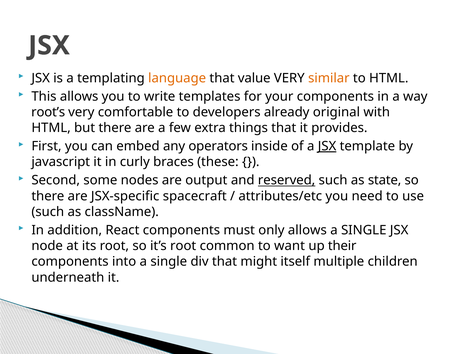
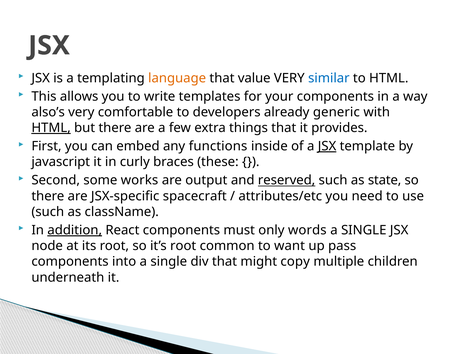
similar colour: orange -> blue (329, 78)
root’s: root’s -> also’s (48, 112)
original: original -> generic (336, 112)
HTML underline: none -> present (51, 128)
operators: operators -> functions (218, 146)
nodes: nodes -> works (140, 180)
addition underline: none -> present (75, 230)
only allows: allows -> words (307, 230)
their: their -> pass (342, 246)
itself: itself -> copy (295, 262)
